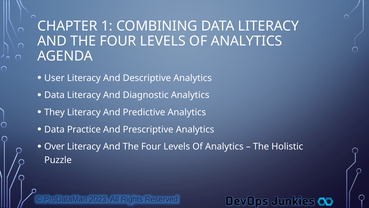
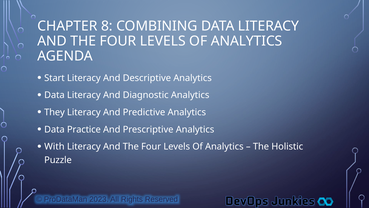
1: 1 -> 8 (107, 26)
User: User -> Start (54, 78)
Over: Over -> With (54, 146)
